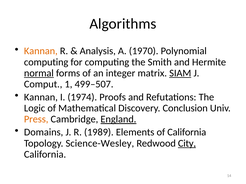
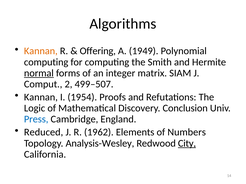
Analysis: Analysis -> Offering (98, 51)
1970: 1970 -> 1949 (144, 51)
SIAM underline: present -> none (180, 73)
1: 1 -> 2 (69, 84)
1974: 1974 -> 1954 (82, 97)
Press colour: orange -> blue (36, 120)
England underline: present -> none (118, 120)
Domains: Domains -> Reduced (44, 133)
1989: 1989 -> 1962 (99, 133)
of California: California -> Numbers (187, 133)
Science-Wesley: Science-Wesley -> Analysis-Wesley (100, 144)
